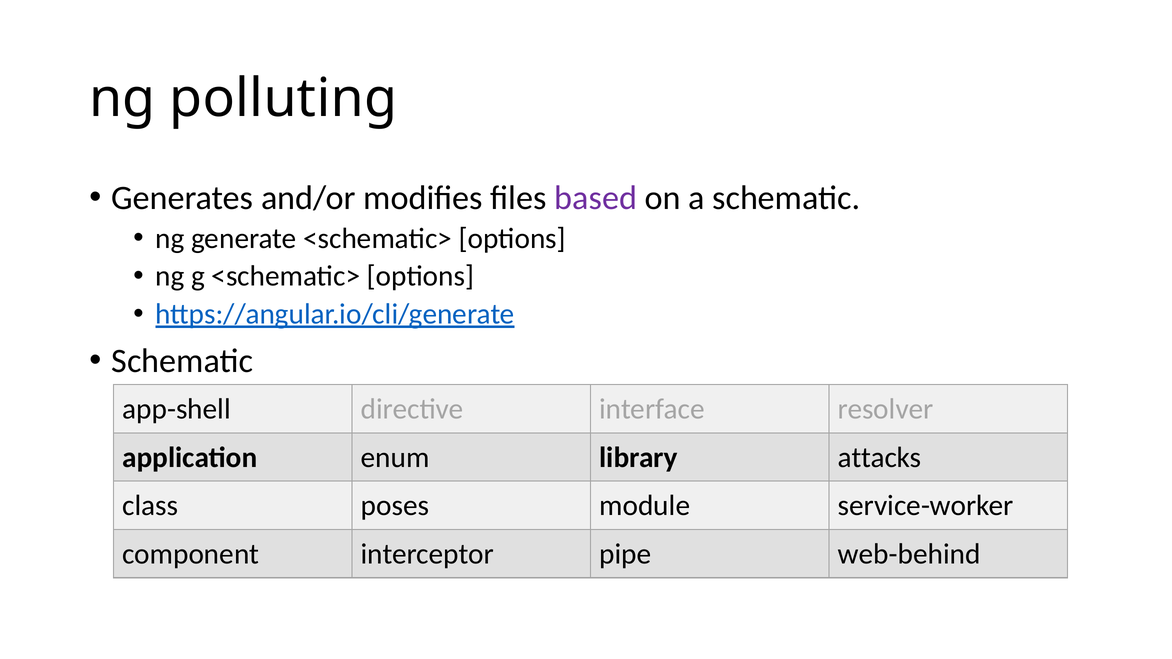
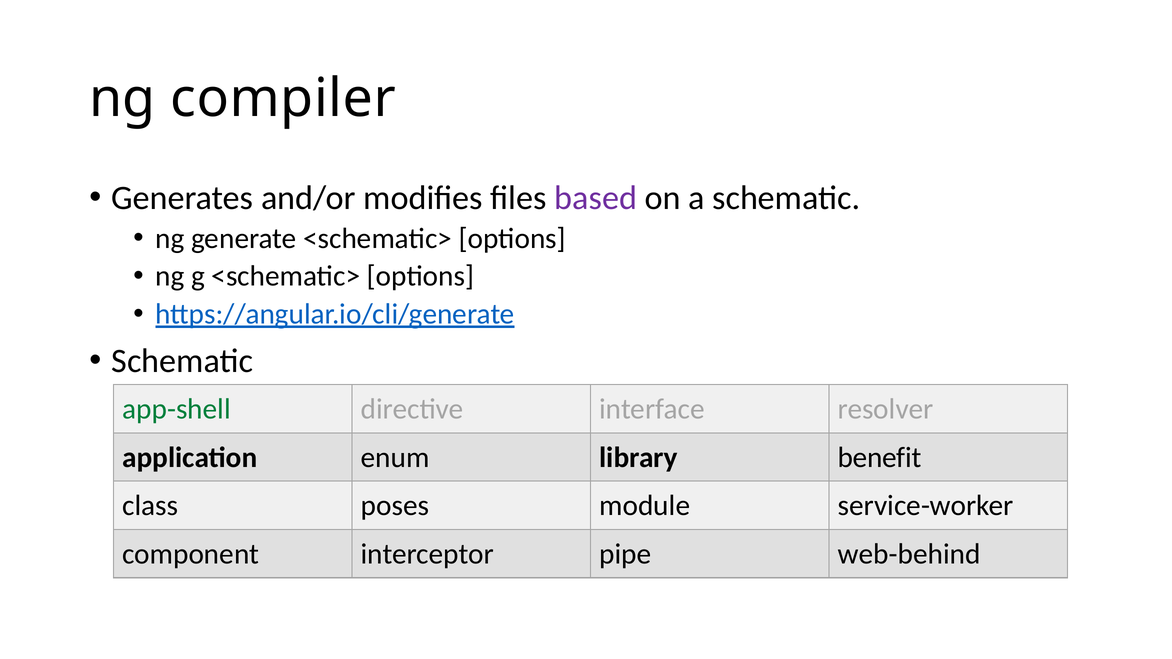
polluting: polluting -> compiler (283, 98)
app-shell colour: black -> green (177, 409)
attacks: attacks -> benefit (880, 458)
